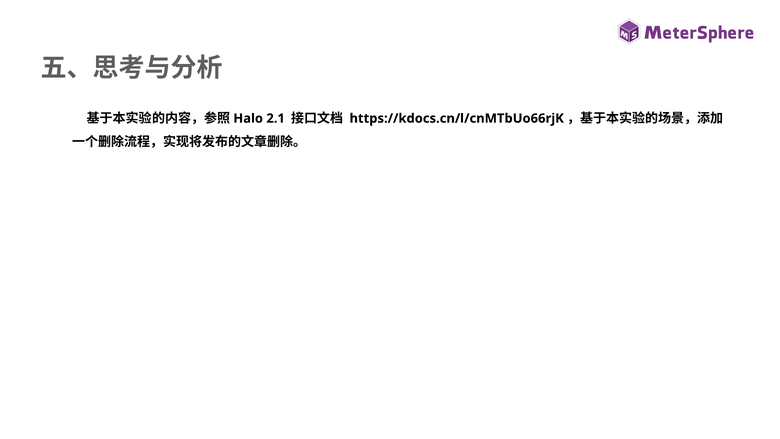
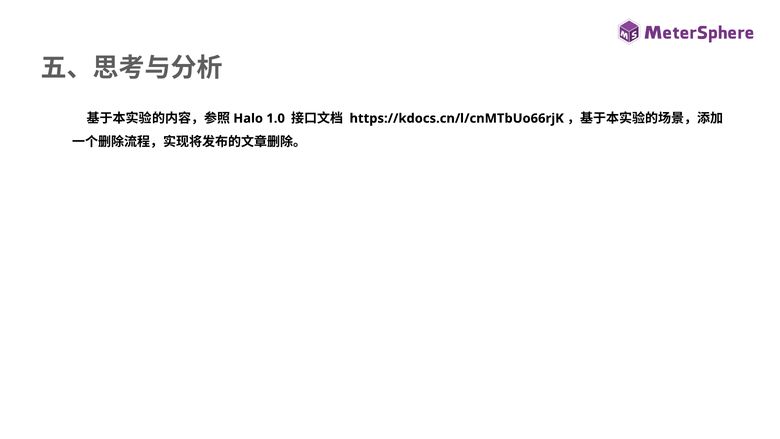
2.1: 2.1 -> 1.0 (276, 118)
